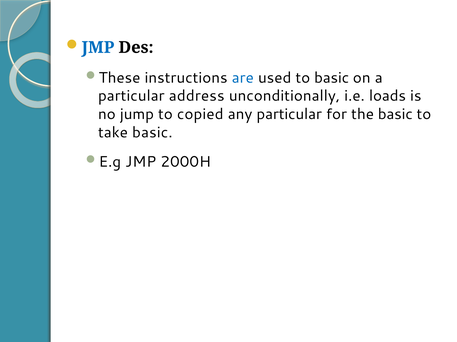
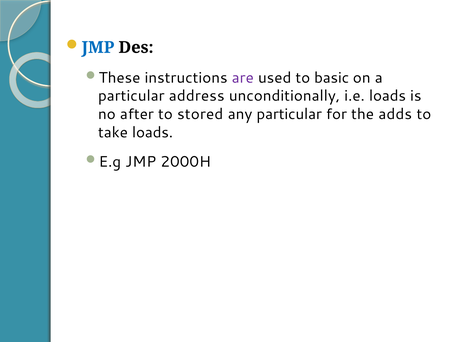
are colour: blue -> purple (243, 78)
jump: jump -> after (137, 114)
copied: copied -> stored (200, 114)
the basic: basic -> adds (395, 114)
take basic: basic -> loads (152, 133)
